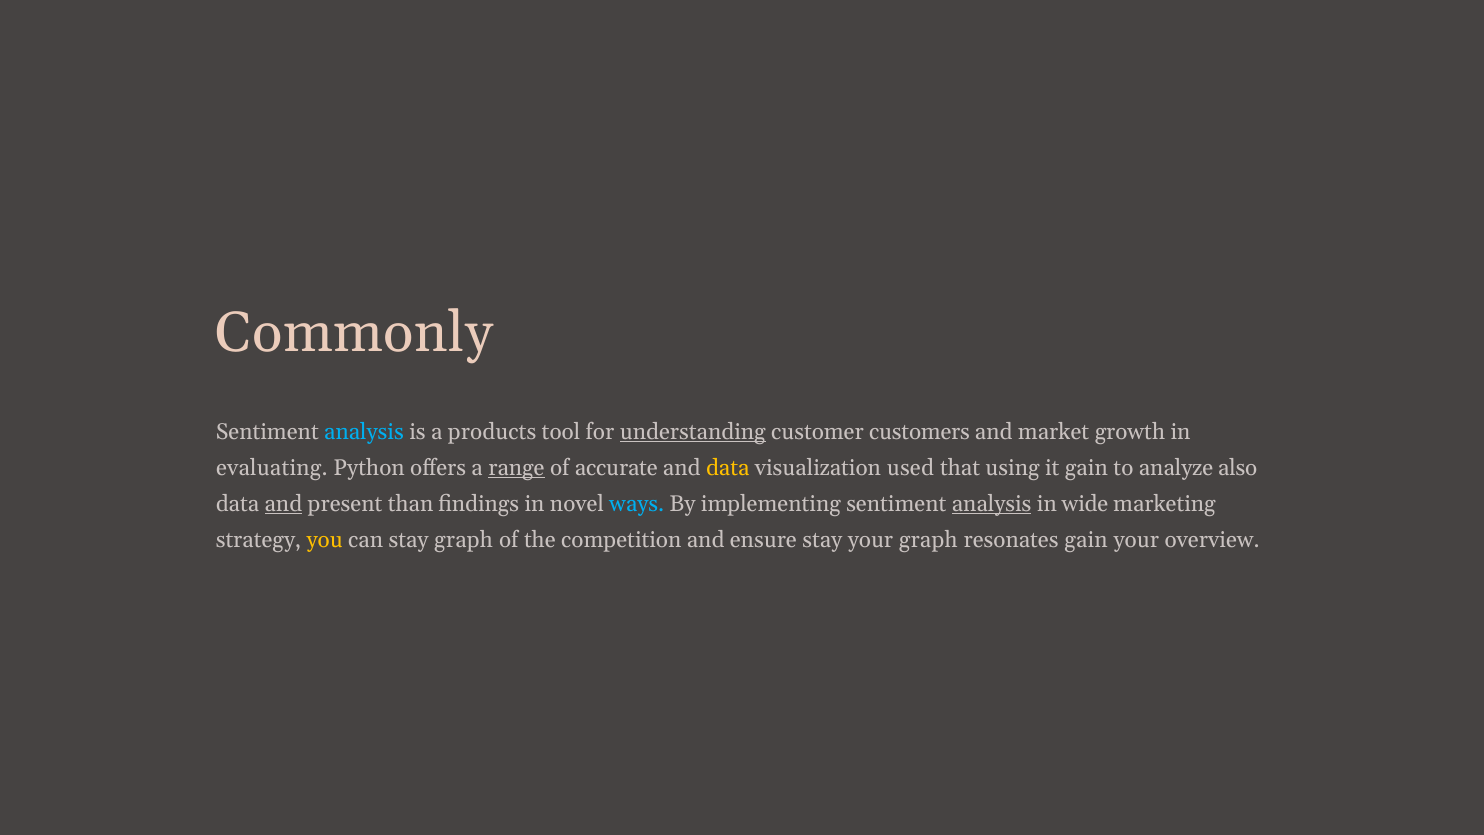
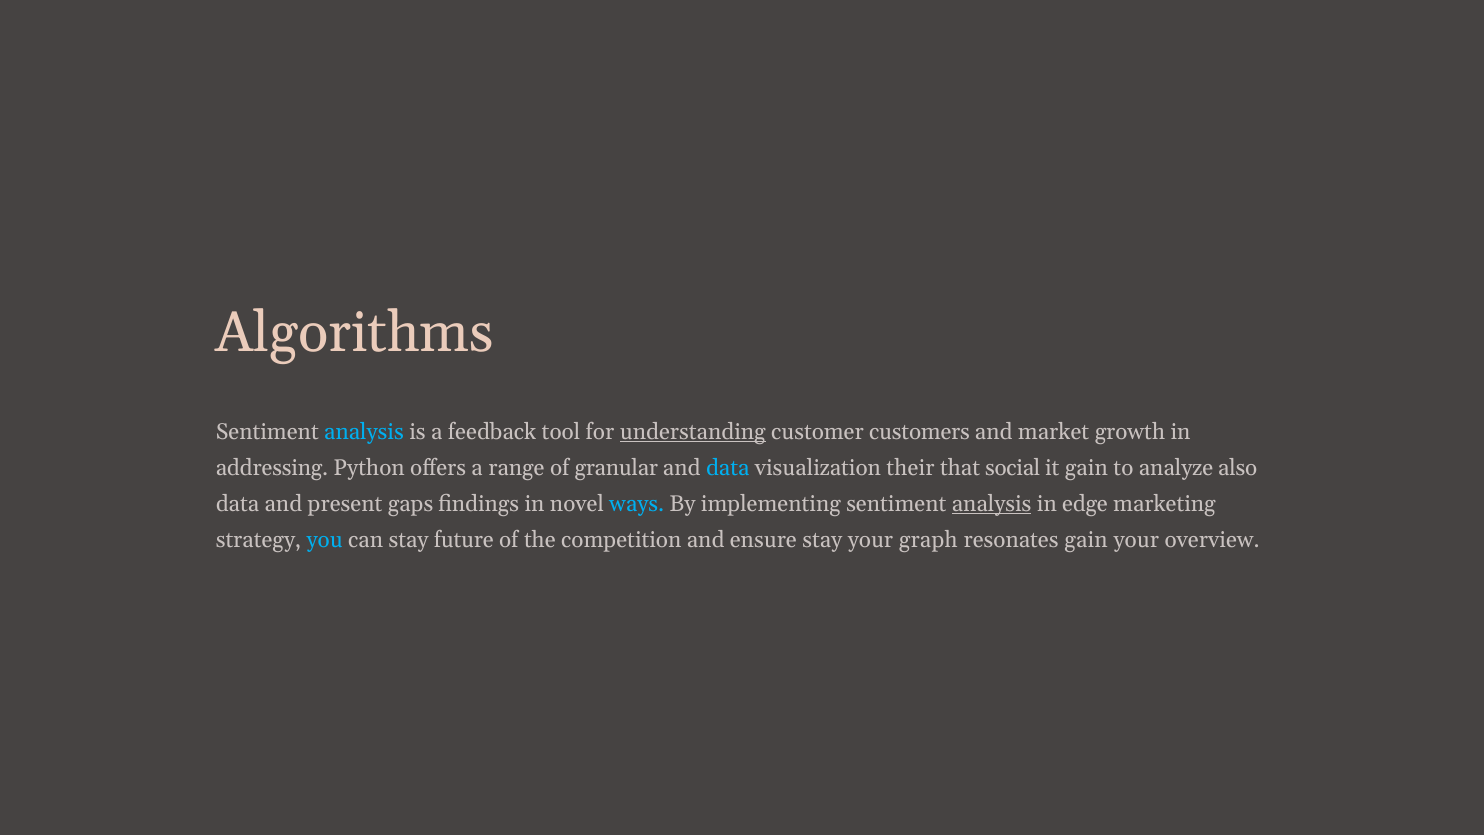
Commonly: Commonly -> Algorithms (355, 333)
products: products -> feedback (492, 432)
evaluating: evaluating -> addressing (272, 468)
range underline: present -> none (516, 468)
accurate: accurate -> granular (616, 468)
data colour: yellow -> light blue (728, 468)
used: used -> their (910, 468)
using: using -> social (1013, 468)
and underline: present -> none (283, 504)
than: than -> gaps (411, 504)
wide: wide -> edge (1085, 504)
you colour: yellow -> light blue (325, 540)
stay graph: graph -> future (464, 540)
